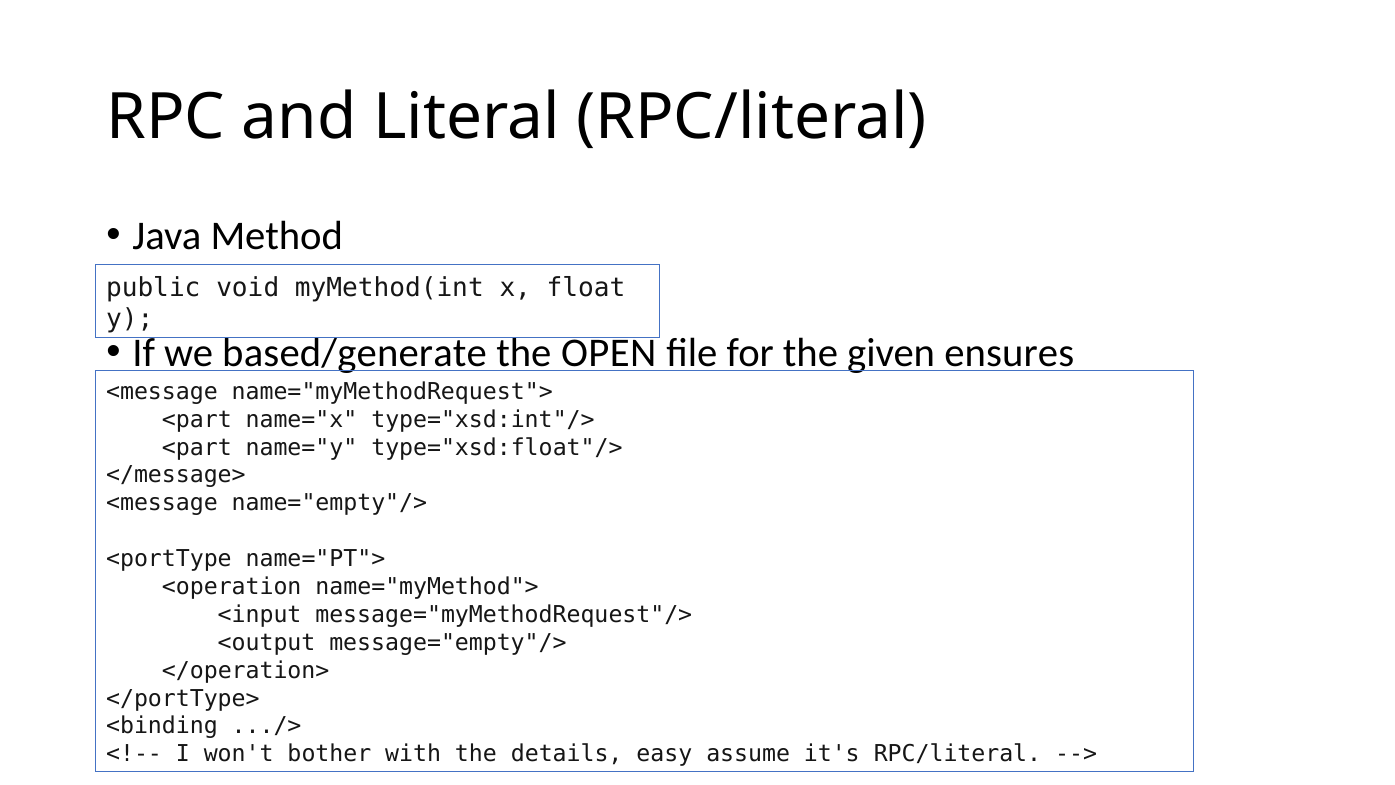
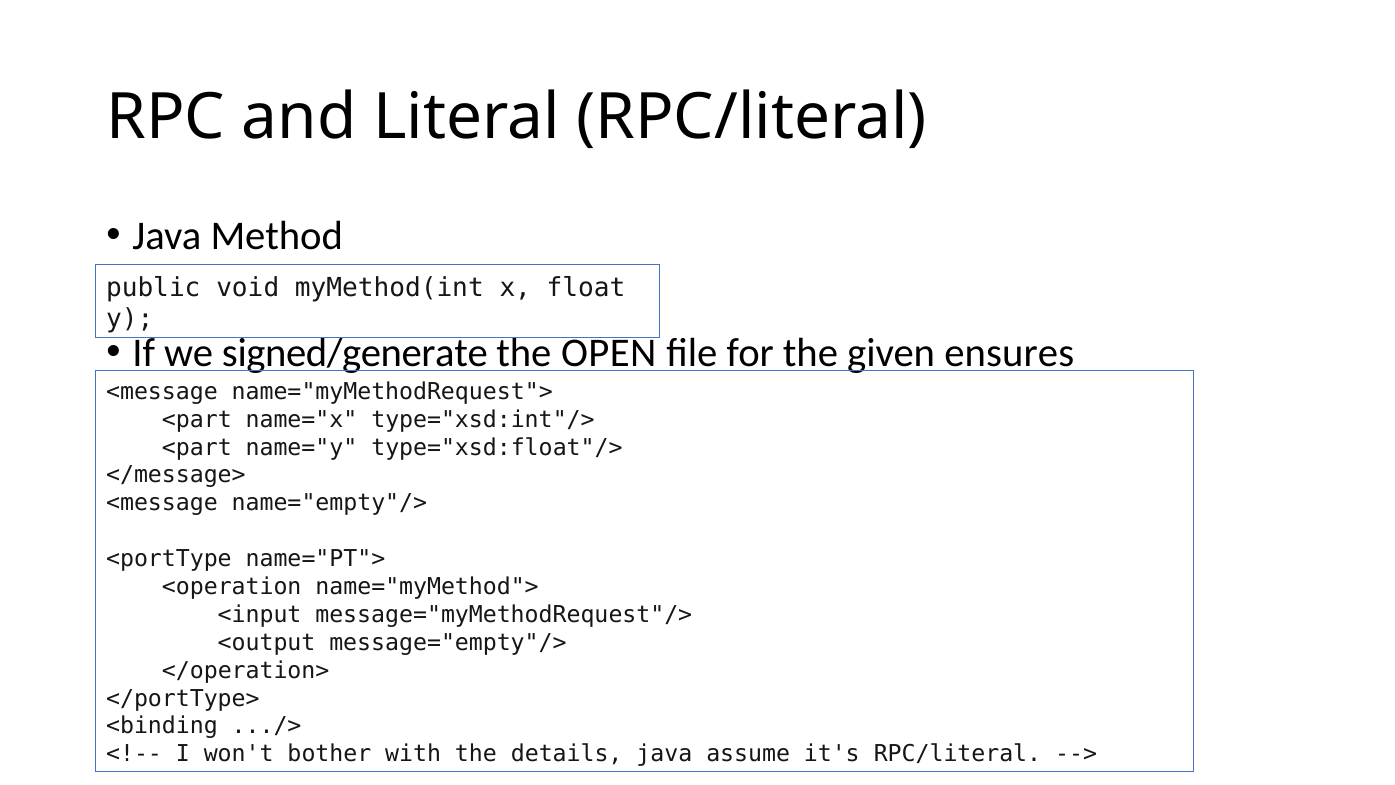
based/generate: based/generate -> signed/generate (355, 353)
details easy: easy -> java (664, 754)
